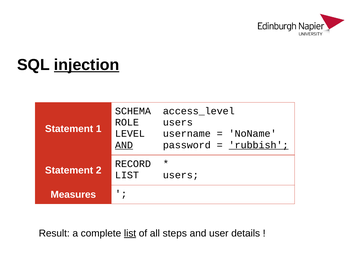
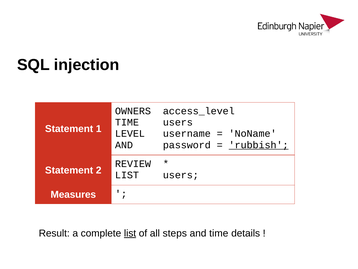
injection underline: present -> none (87, 65)
SCHEMA: SCHEMA -> OWNERS (133, 111)
ROLE: ROLE -> TIME (127, 122)
AND underline: present -> none (124, 145)
RECORD: RECORD -> REVIEW (133, 163)
and user: user -> time (219, 233)
